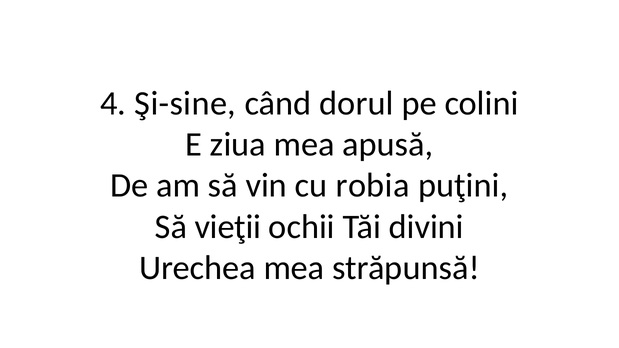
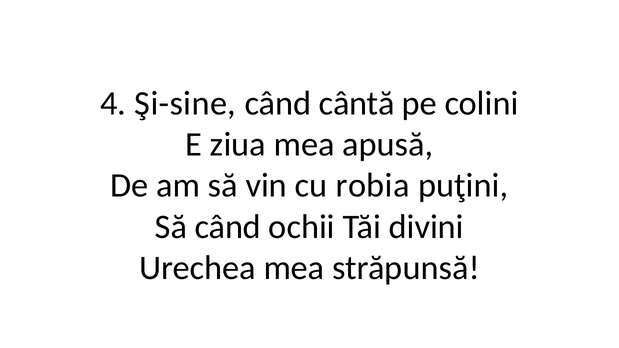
dorul: dorul -> cântă (357, 103)
Să vieţii: vieţii -> când (228, 227)
